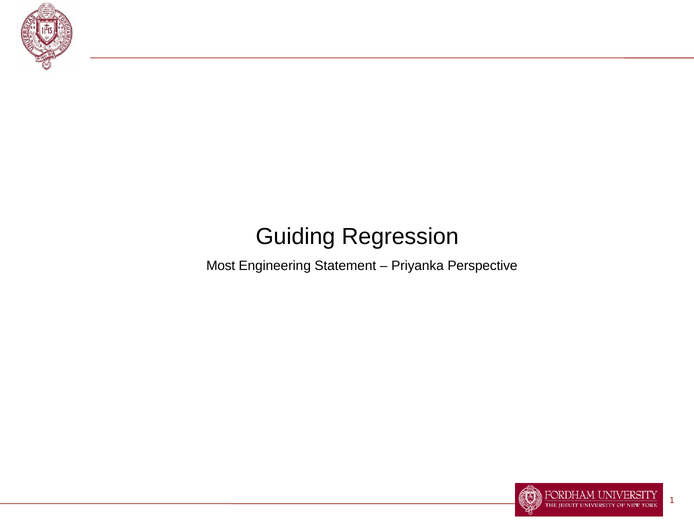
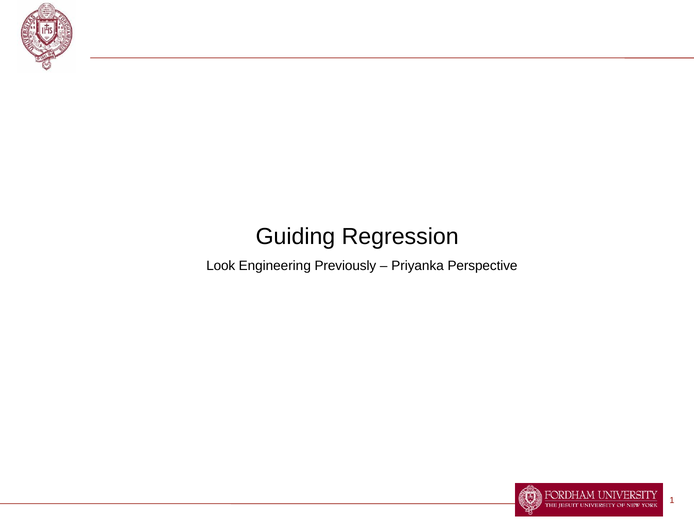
Most: Most -> Look (221, 266)
Statement: Statement -> Previously (345, 266)
